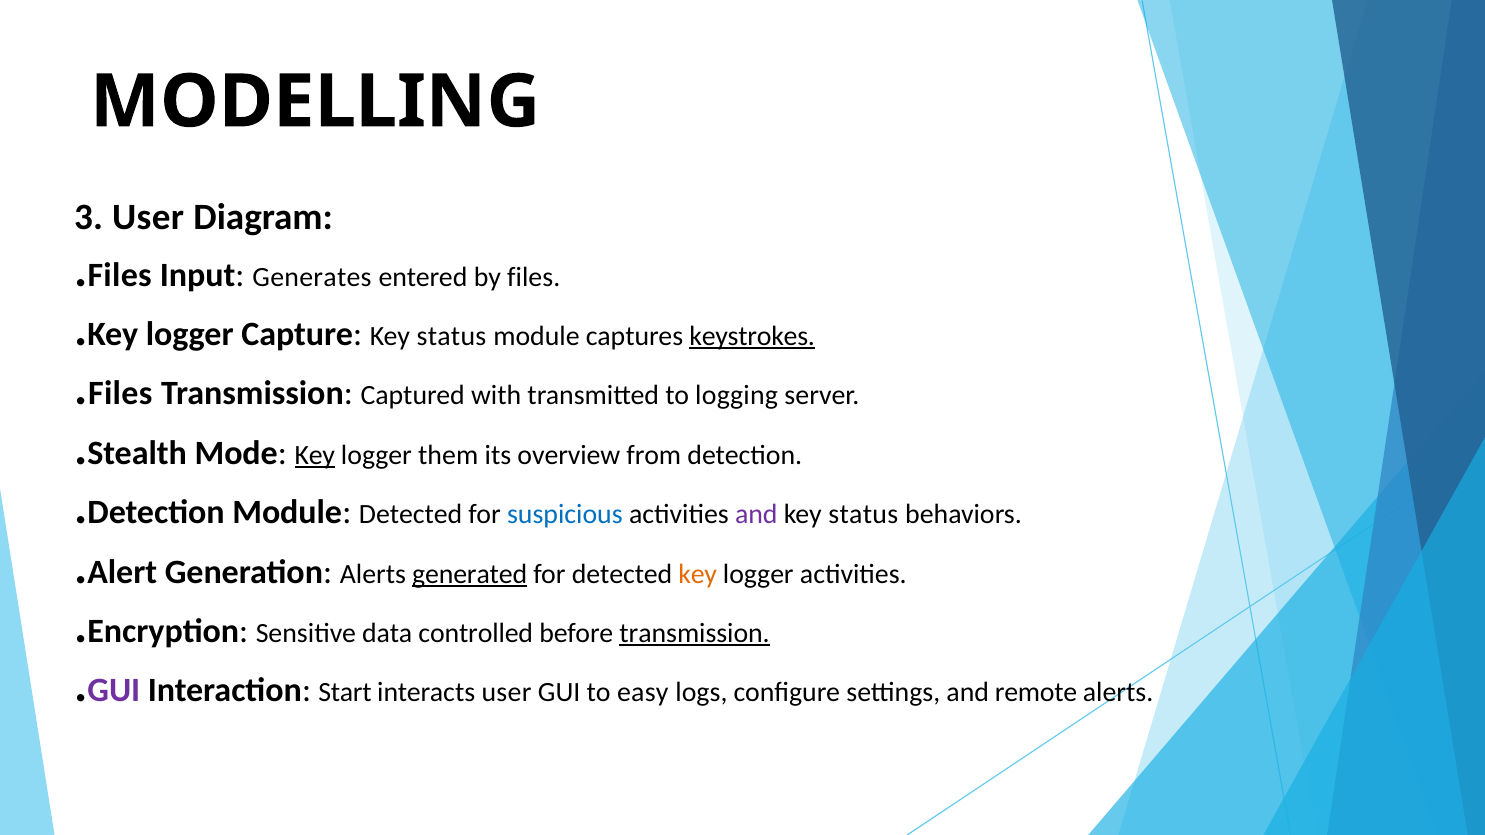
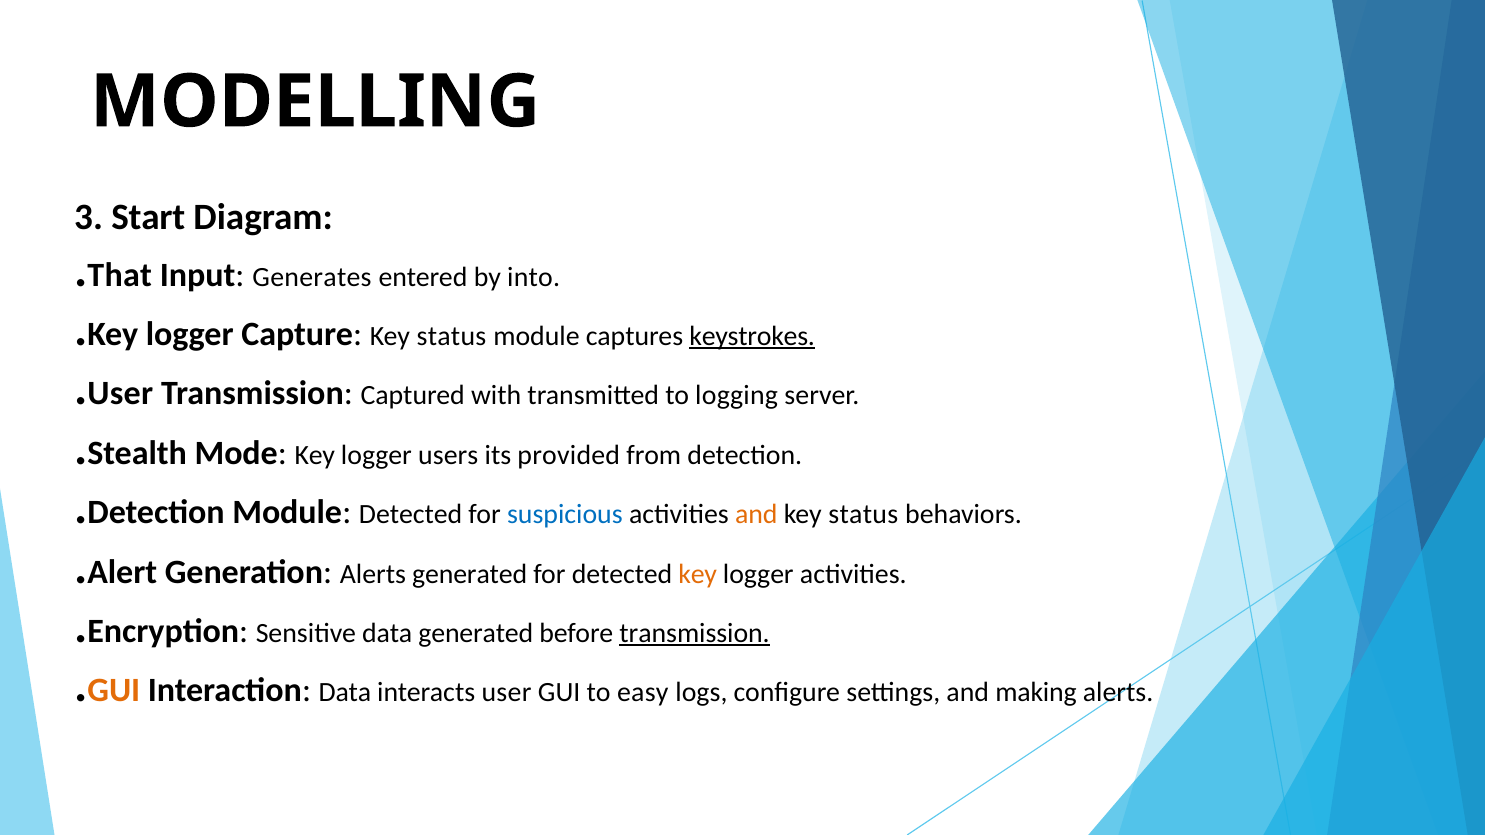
3 User: User -> Start (148, 217)
Files: Files -> That (120, 275)
by files: files -> into (534, 277)
Files: Files -> User (120, 394)
Key underline: present -> none (315, 455)
them: them -> users (448, 455)
overview: overview -> provided (569, 455)
and colour: purple -> orange (756, 515)
generated underline: present -> none (470, 574)
data controlled: controlled -> generated (476, 633)
GUI colour: purple -> orange (114, 691)
Interaction Start: Start -> Data (345, 693)
remote: remote -> making (1036, 693)
